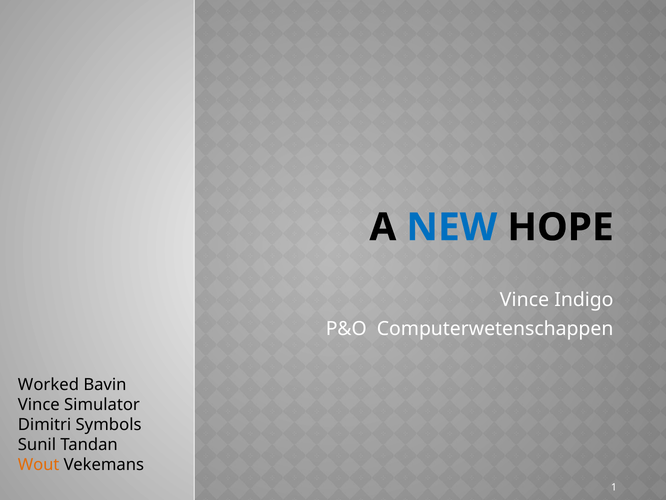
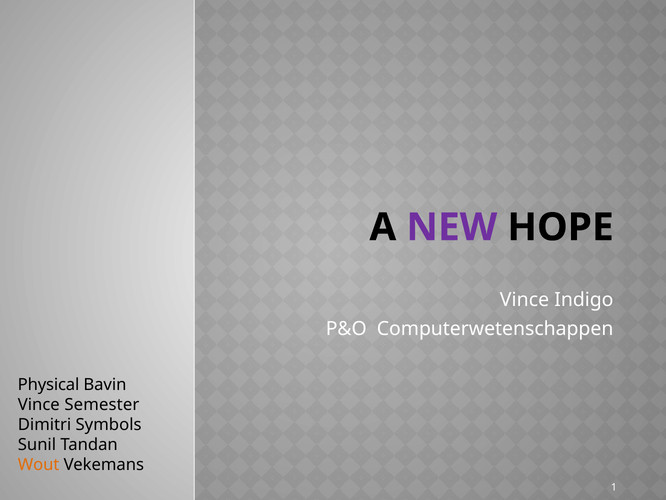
NEW colour: blue -> purple (452, 227)
Worked: Worked -> Physical (49, 384)
Simulator: Simulator -> Semester (102, 404)
